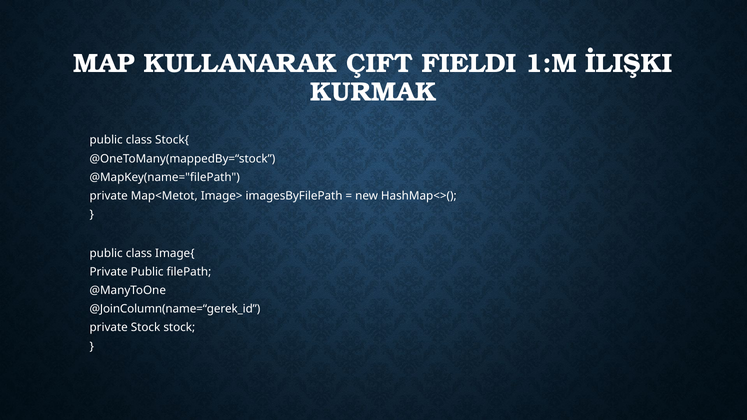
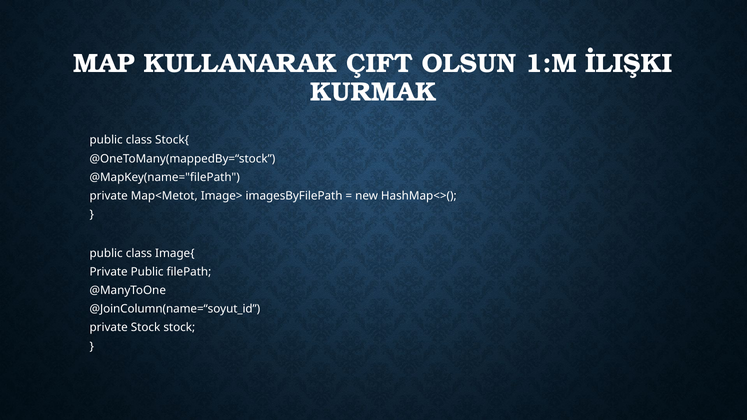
FIELDI: FIELDI -> OLSUN (469, 64)
@JoinColumn(name=“gerek_id: @JoinColumn(name=“gerek_id -> @JoinColumn(name=“soyut_id (175, 309)
